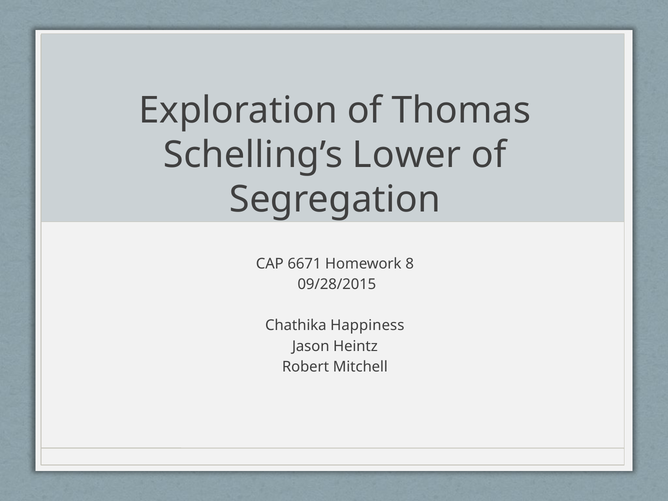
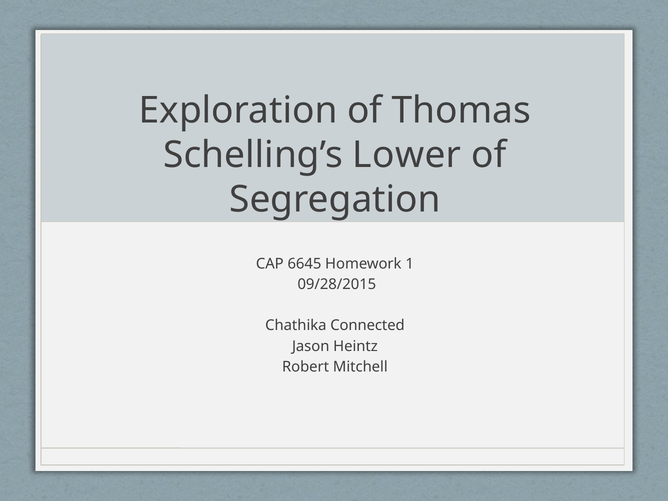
6671: 6671 -> 6645 (304, 264)
8: 8 -> 1 (410, 264)
Happiness: Happiness -> Connected (367, 326)
